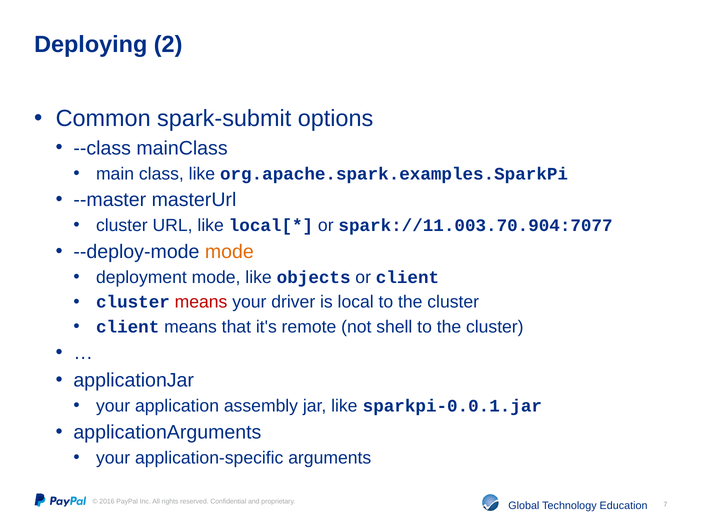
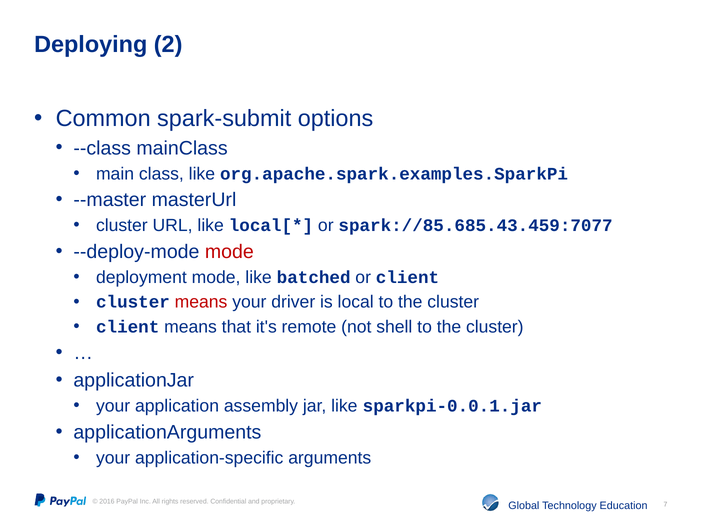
spark://11.003.70.904:7077: spark://11.003.70.904:7077 -> spark://85.685.43.459:7077 (476, 226)
mode colour: orange -> red (229, 252)
objects: objects -> batched (314, 278)
